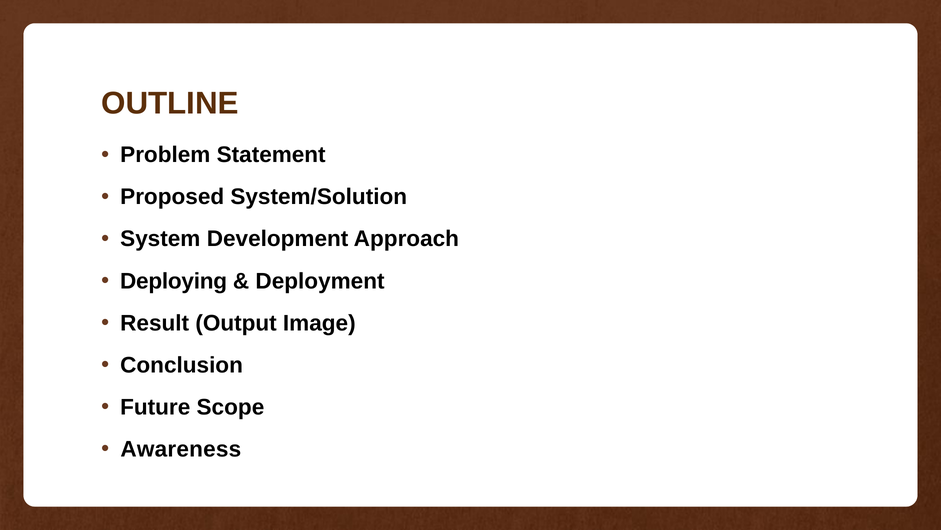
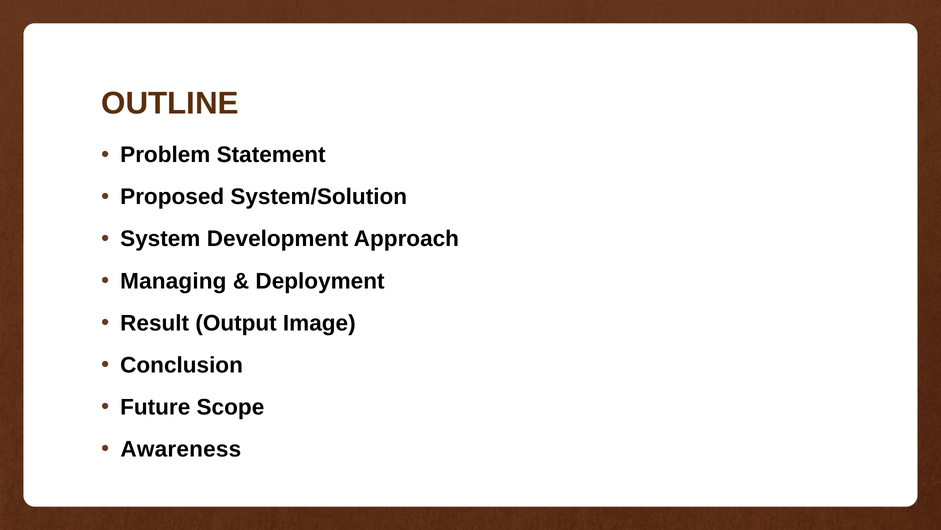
Deploying: Deploying -> Managing (173, 281)
